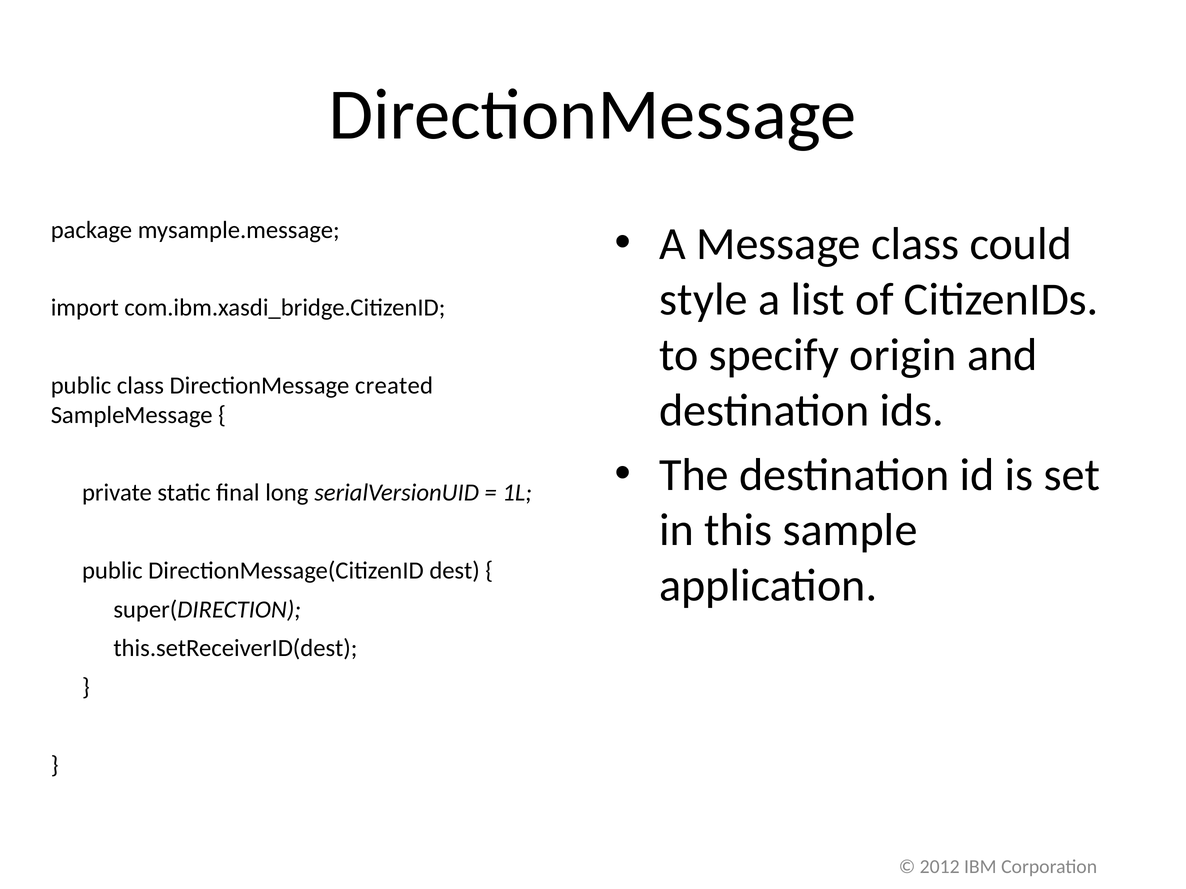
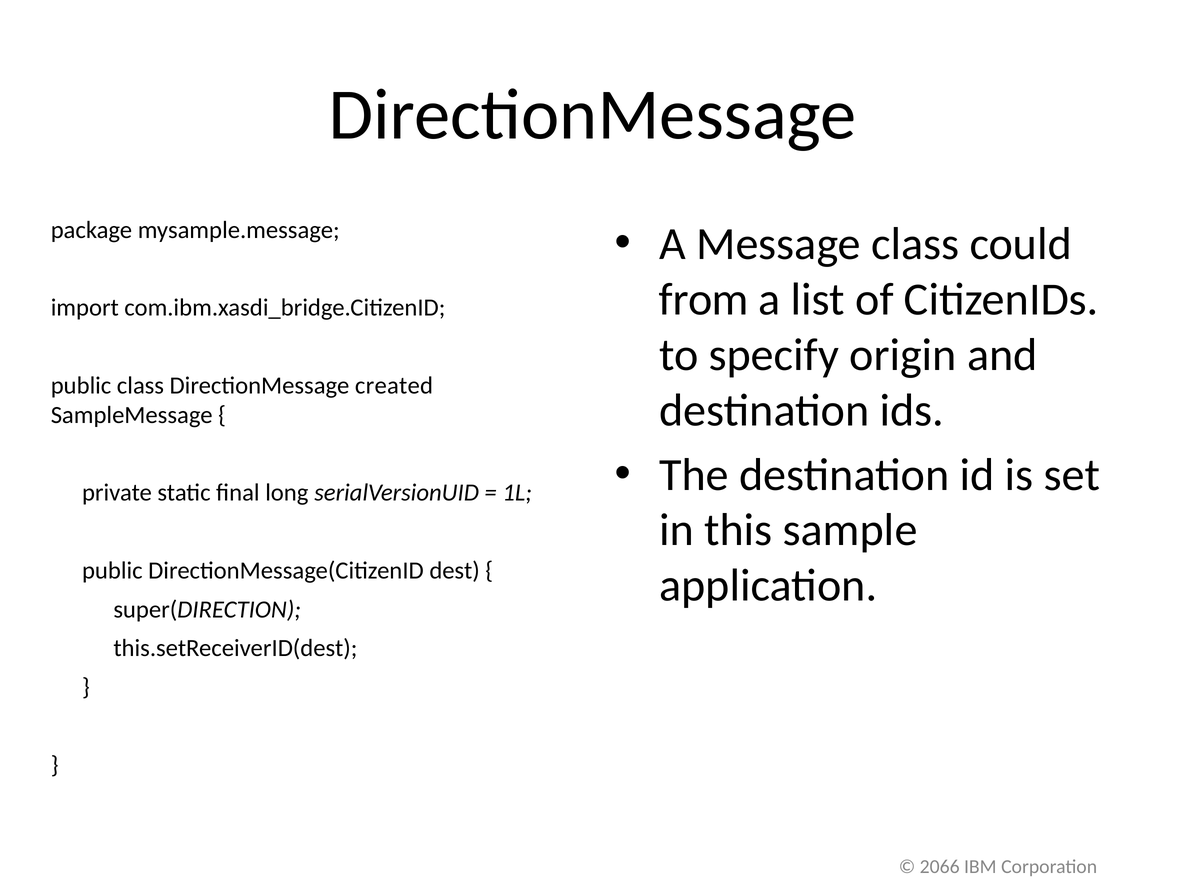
style: style -> from (704, 300)
2012: 2012 -> 2066 (940, 867)
